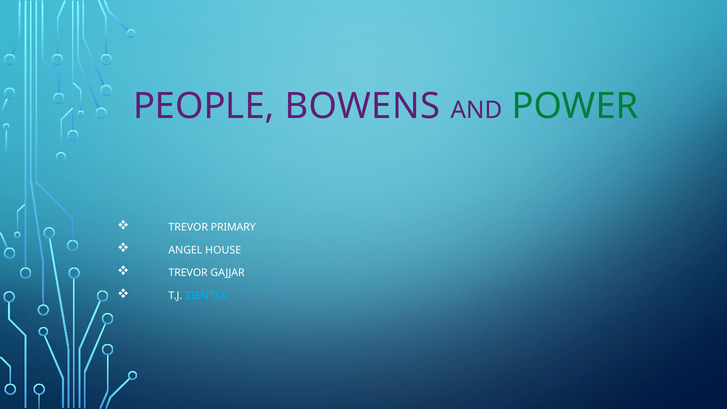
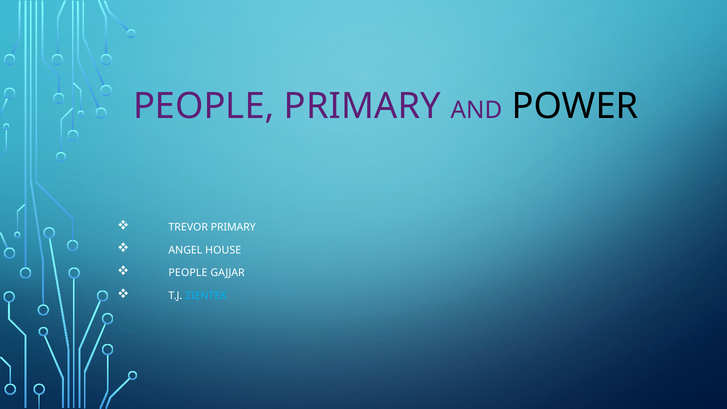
PEOPLE BOWENS: BOWENS -> PRIMARY (362, 106)
POWER colour: green -> black (575, 106)
TREVOR: TREVOR -> PEOPLE (188, 273)
